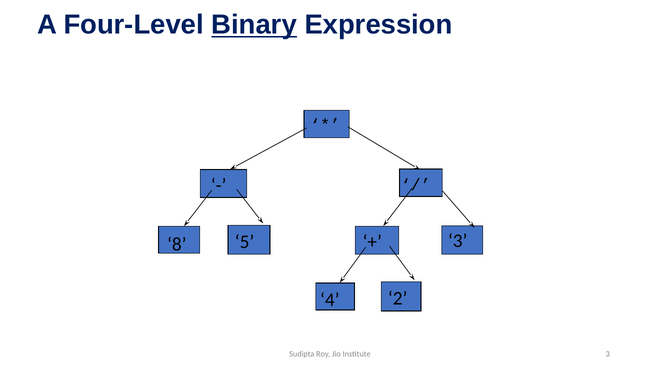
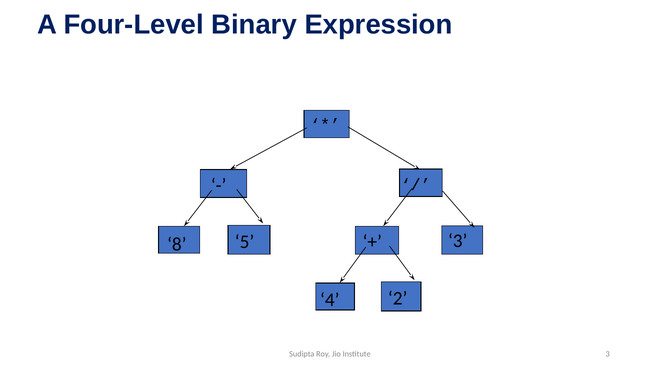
Binary underline: present -> none (254, 25)
